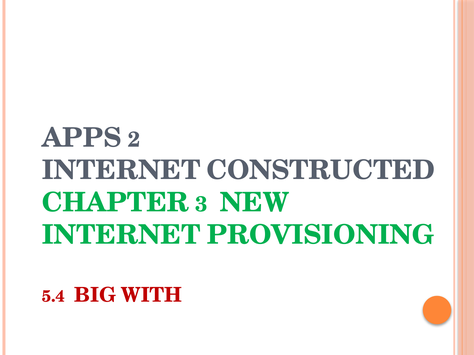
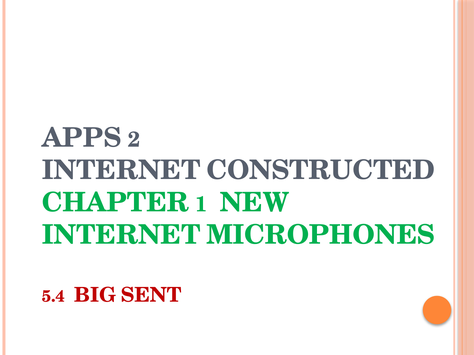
3: 3 -> 1 (201, 205)
PROVISIONING: PROVISIONING -> MICROPHONES (321, 235)
WITH: WITH -> SENT (151, 296)
